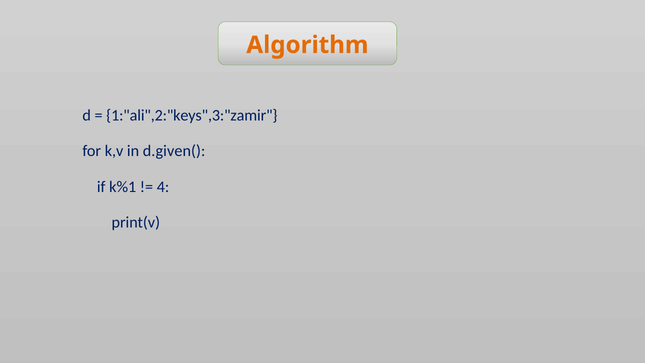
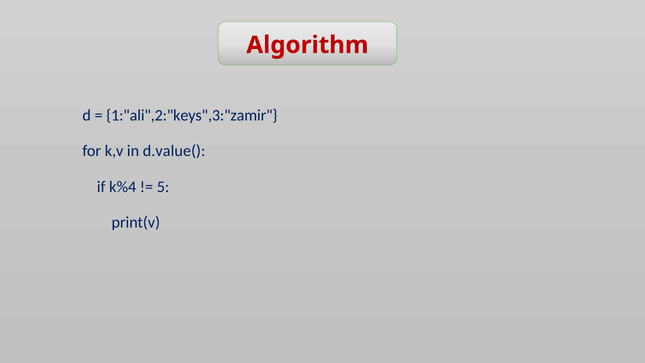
Algorithm colour: orange -> red (307, 45)
d.given(: d.given( -> d.value( (174, 151)
k%1: k%1 -> k%4 (123, 187)
4: 4 -> 5 (163, 187)
